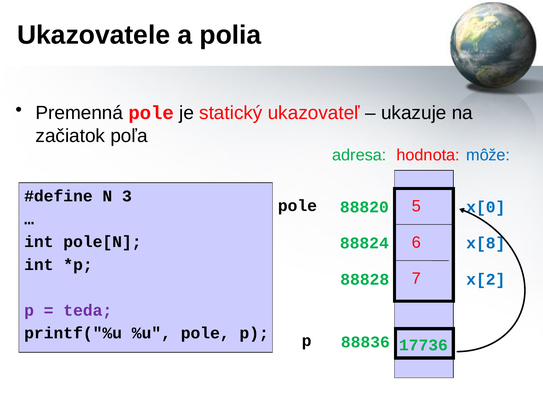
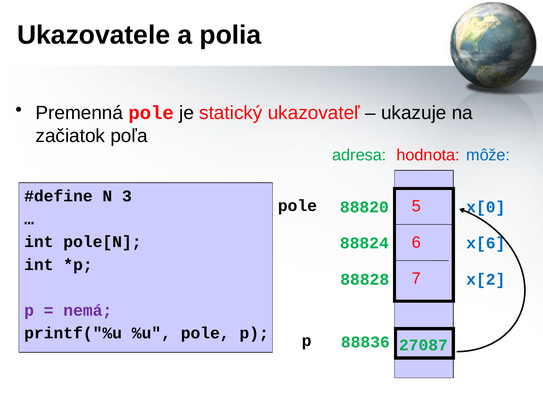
x[8: x[8 -> x[6 (486, 243)
teda: teda -> nemá (88, 310)
17736: 17736 -> 27087 (423, 345)
